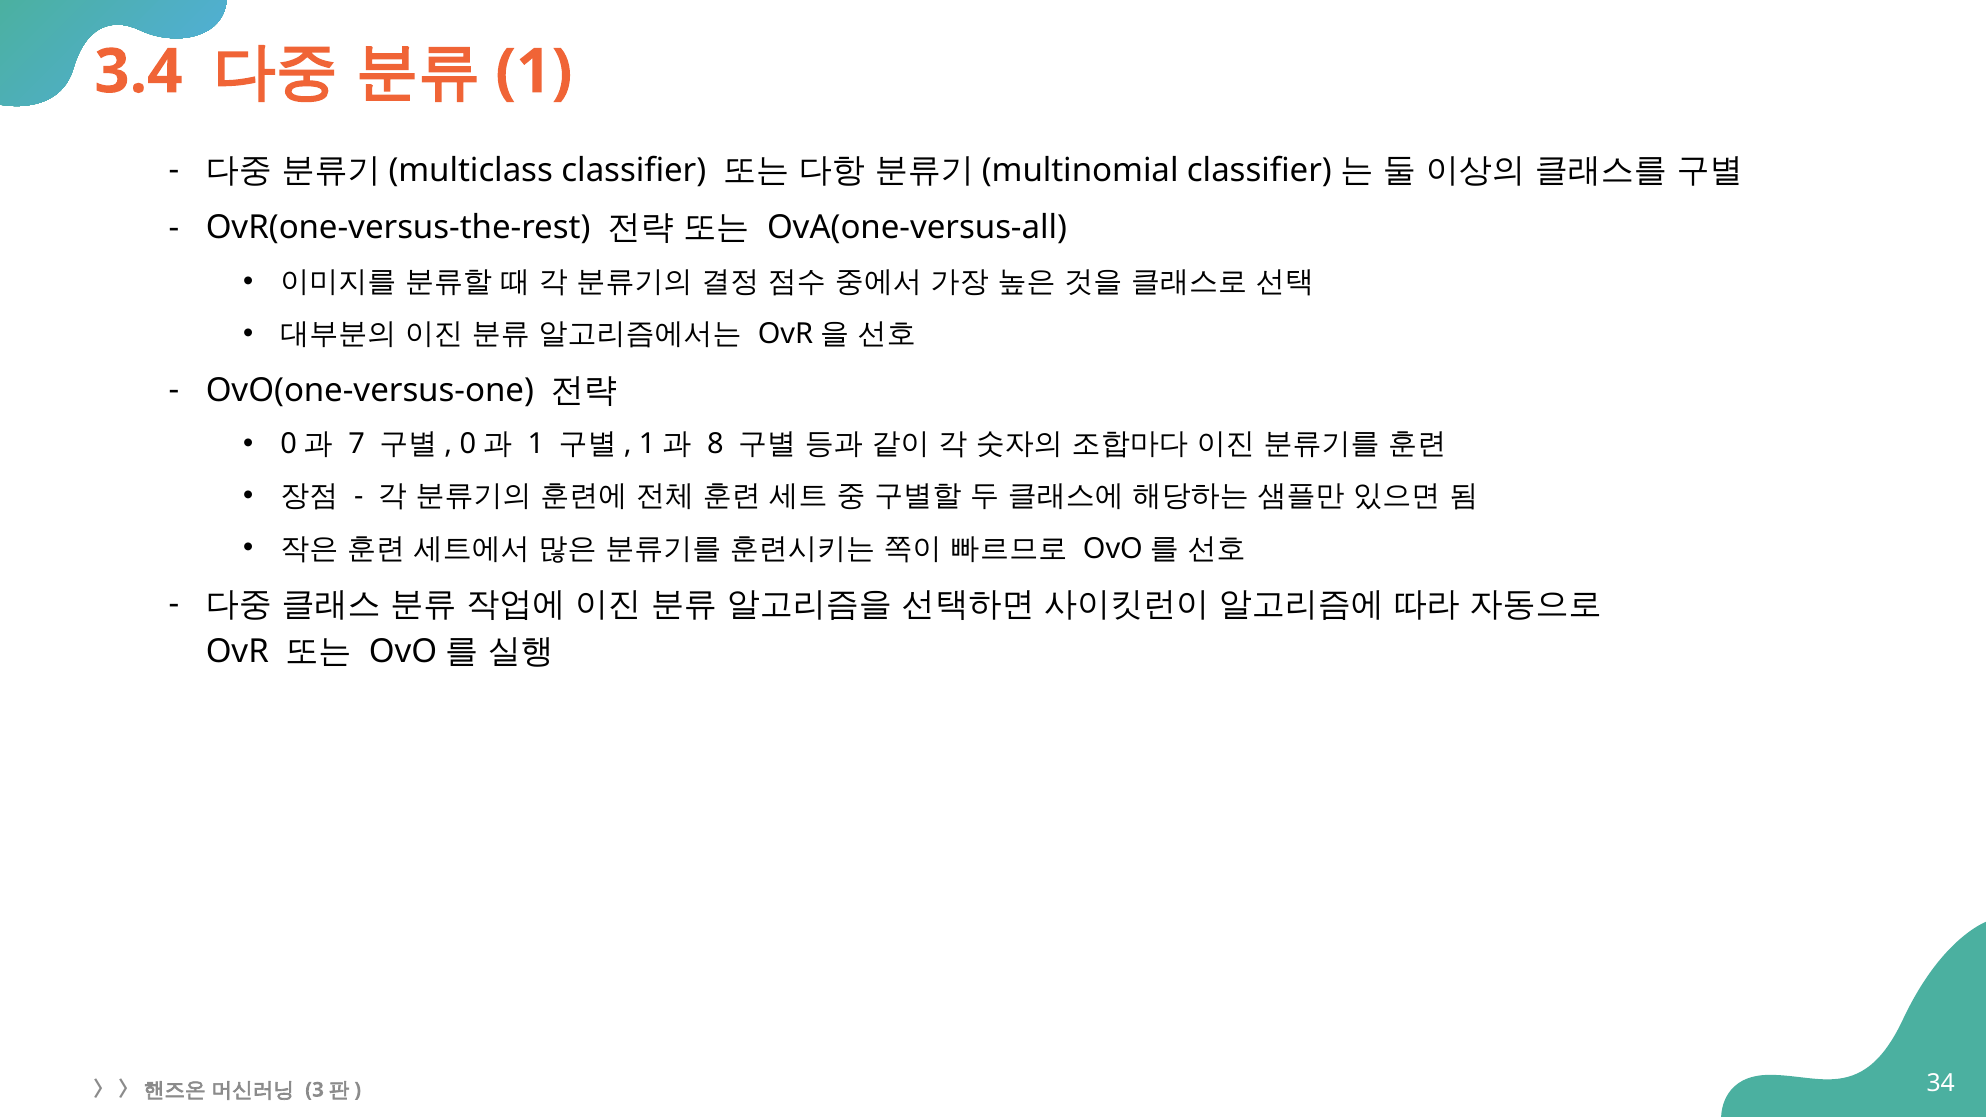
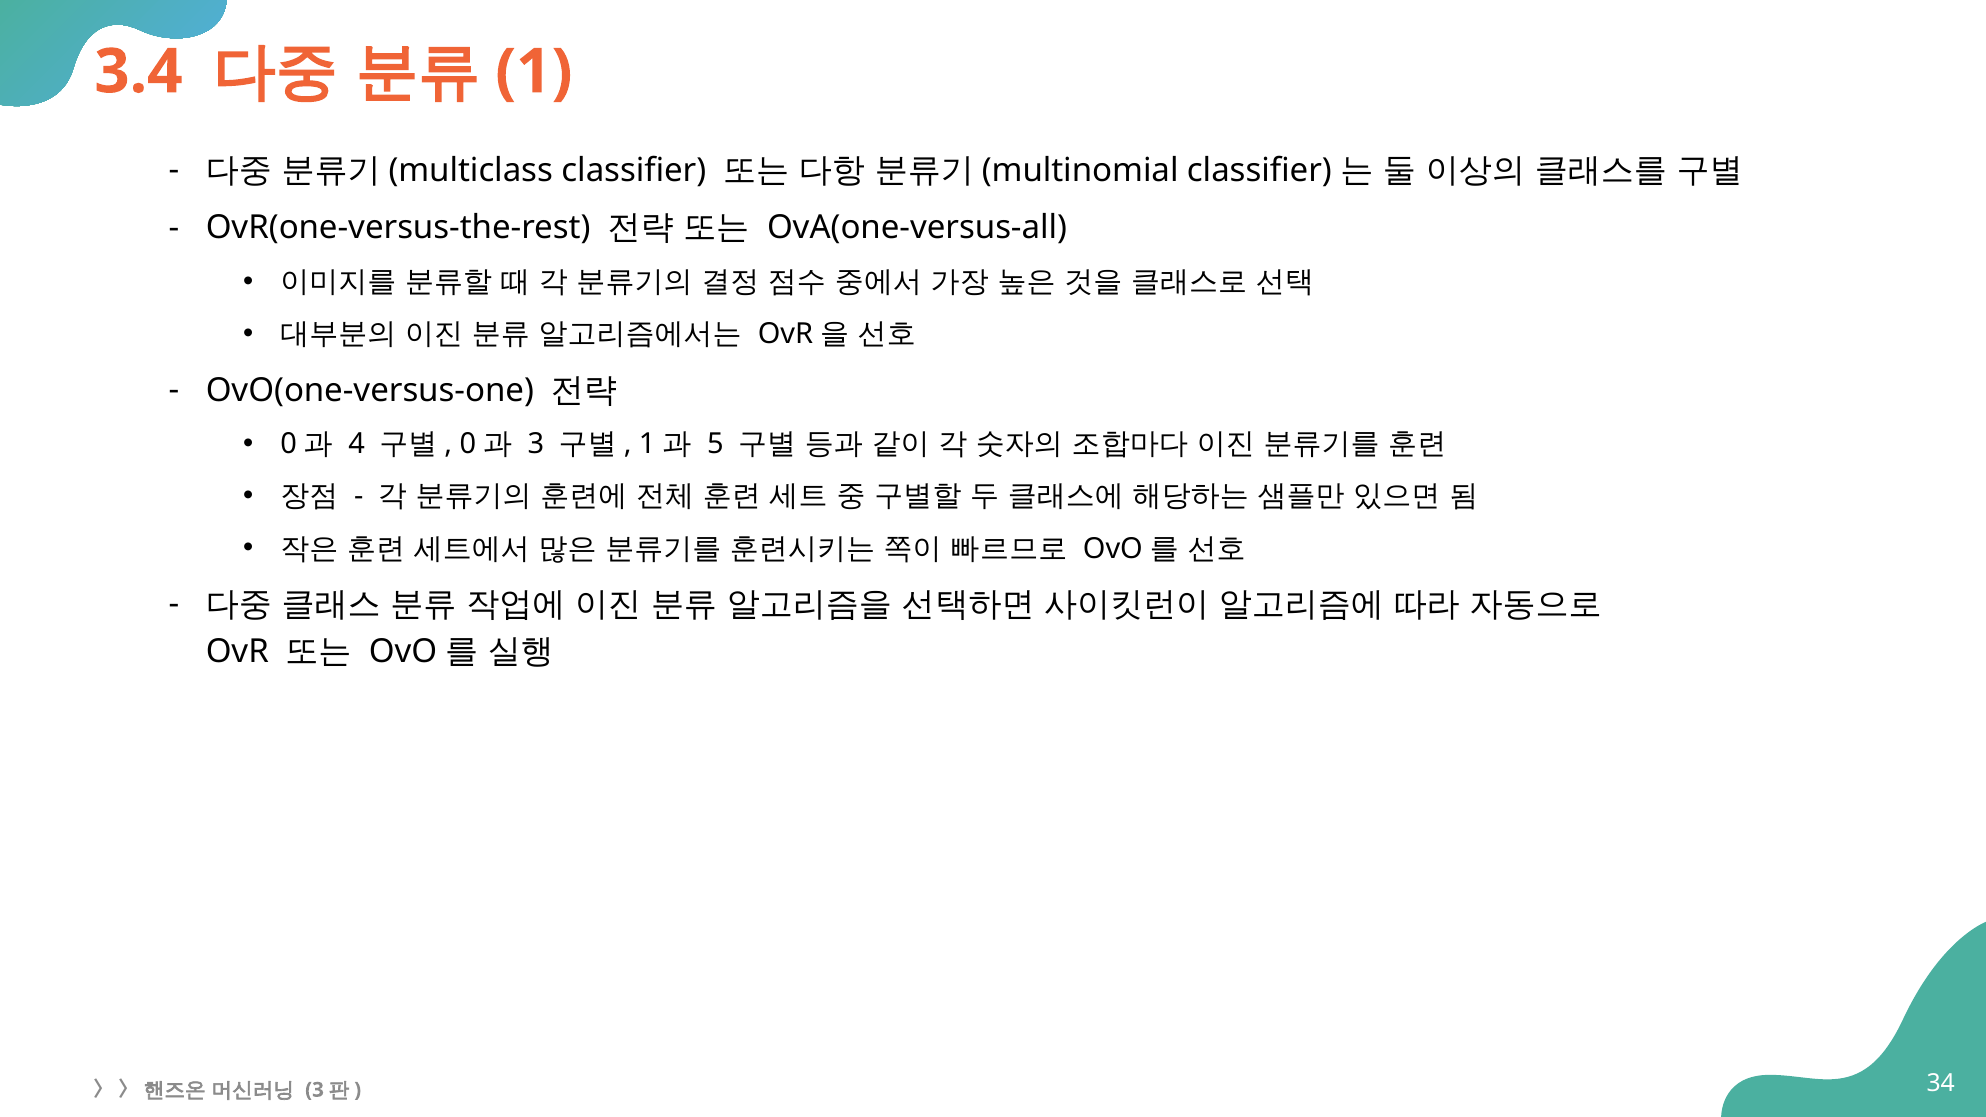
7: 7 -> 4 (357, 444)
1: 1 -> 3 (536, 444)
8: 8 -> 5 (715, 444)
